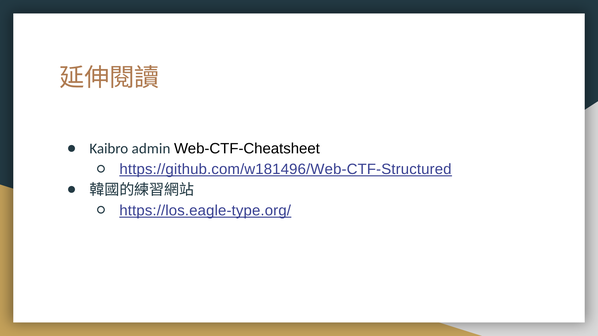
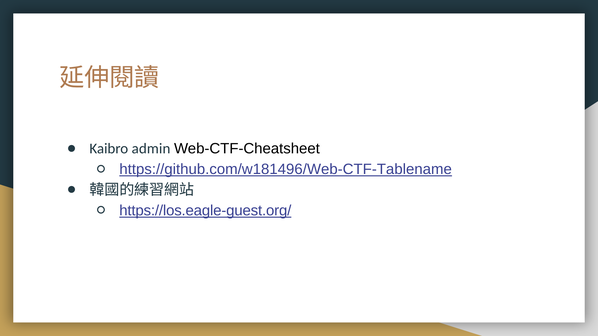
https://github.com/w181496/Web-CTF-Structured: https://github.com/w181496/Web-CTF-Structured -> https://github.com/w181496/Web-CTF-Tablename (286, 169)
https://los.eagle-type.org/: https://los.eagle-type.org/ -> https://los.eagle-guest.org/ (205, 211)
